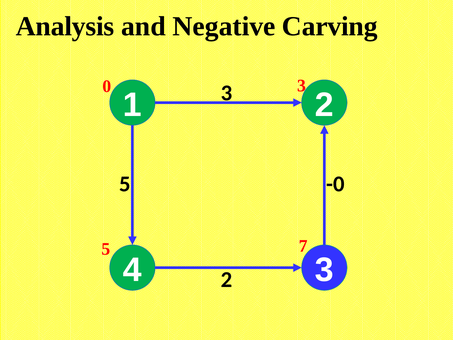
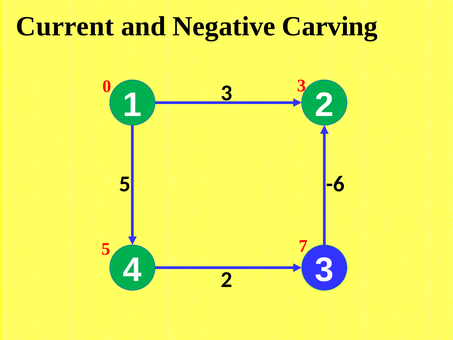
Analysis: Analysis -> Current (65, 26)
-0: -0 -> -6 (335, 184)
